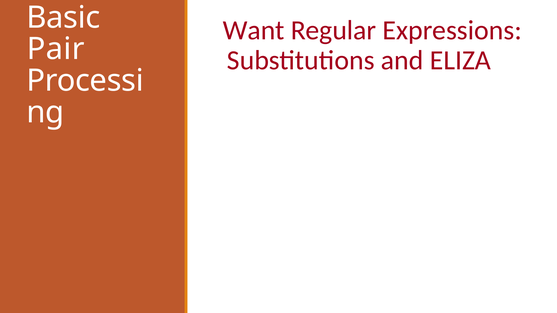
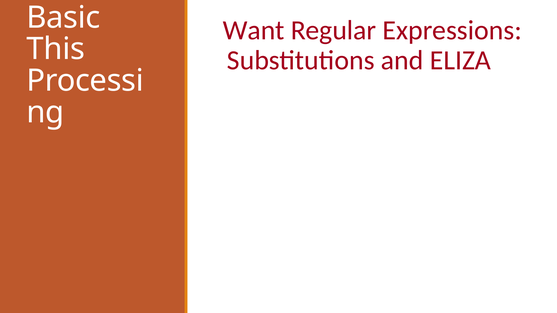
Pair: Pair -> This (56, 49)
